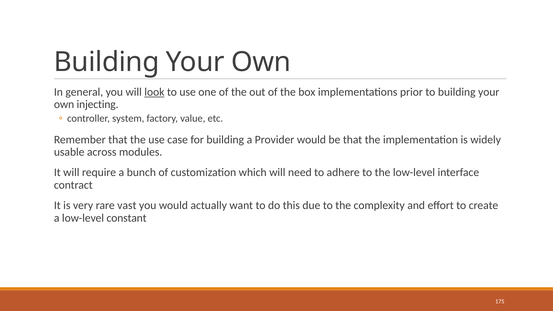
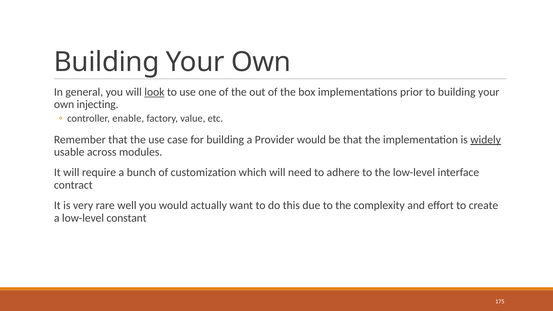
system: system -> enable (128, 119)
widely underline: none -> present (486, 140)
vast: vast -> well (127, 205)
